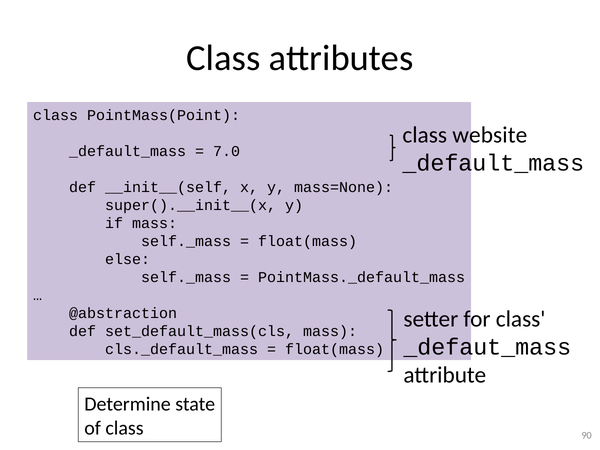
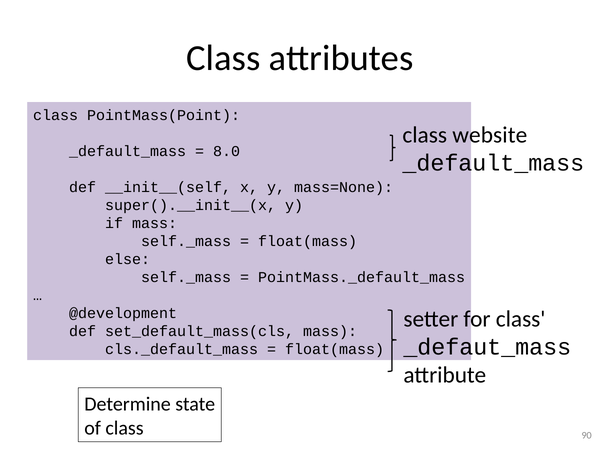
7.0: 7.0 -> 8.0 (227, 151)
@abstraction: @abstraction -> @development (123, 313)
